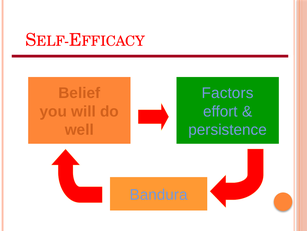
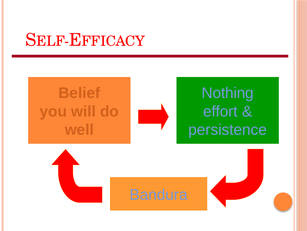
Factors: Factors -> Nothing (228, 93)
